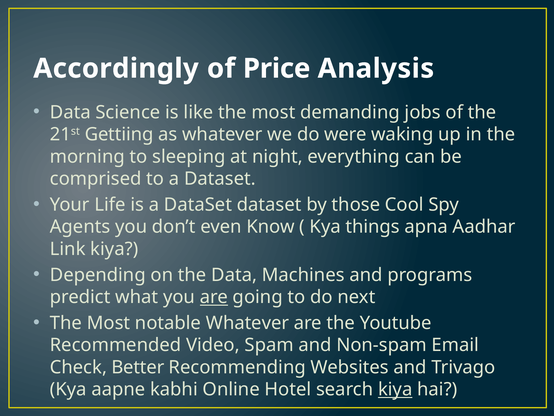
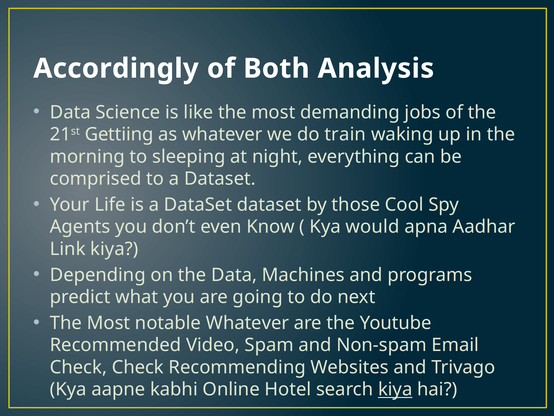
Price: Price -> Both (276, 68)
were: were -> train (345, 134)
things: things -> would (373, 227)
are underline: present -> none (214, 297)
Check Better: Better -> Check (138, 367)
